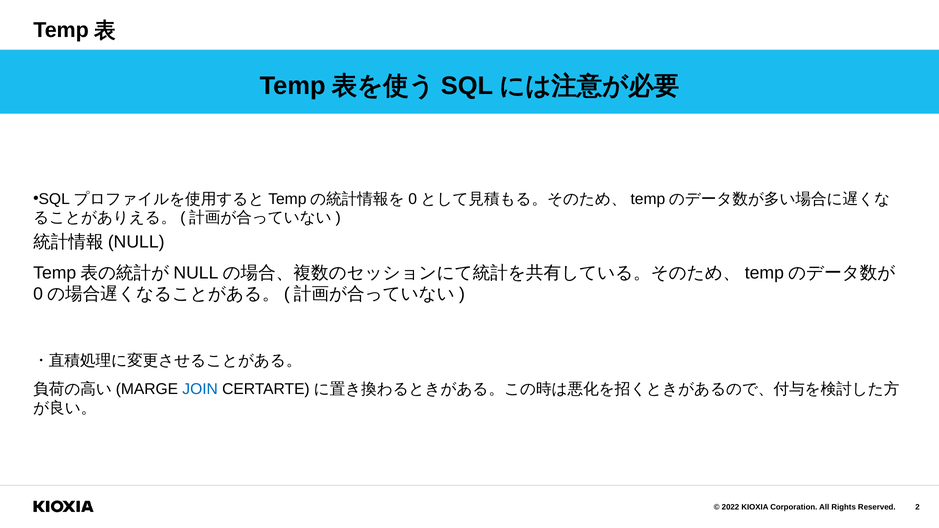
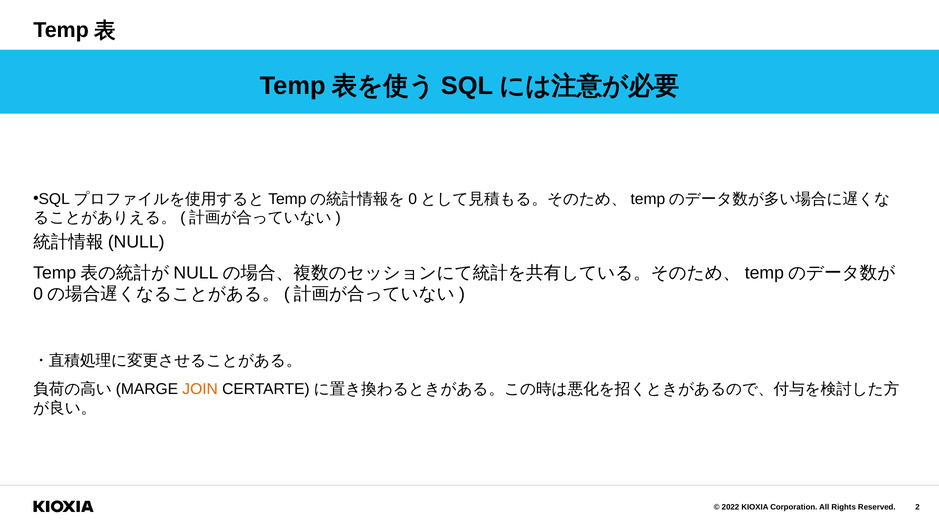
JOIN colour: blue -> orange (200, 389)
